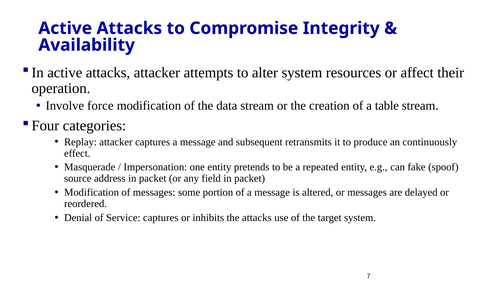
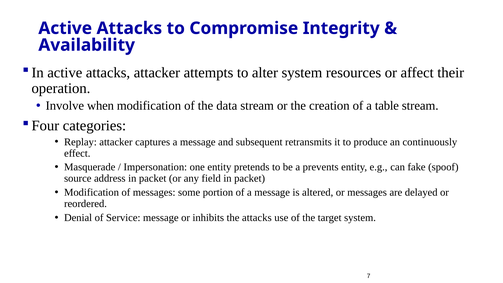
force: force -> when (100, 106)
repeated: repeated -> prevents (321, 167)
Service captures: captures -> message (161, 218)
